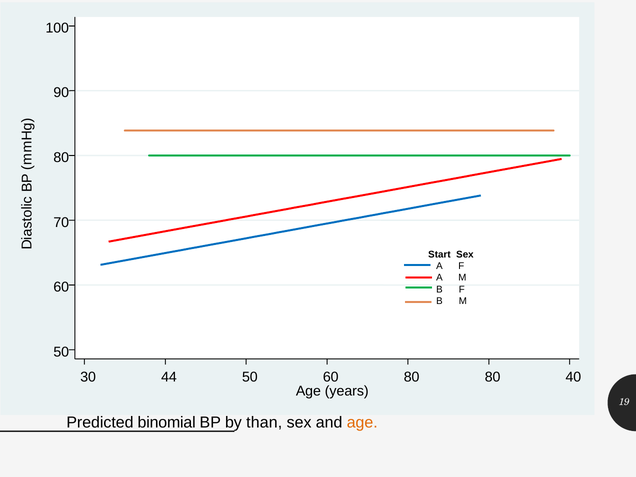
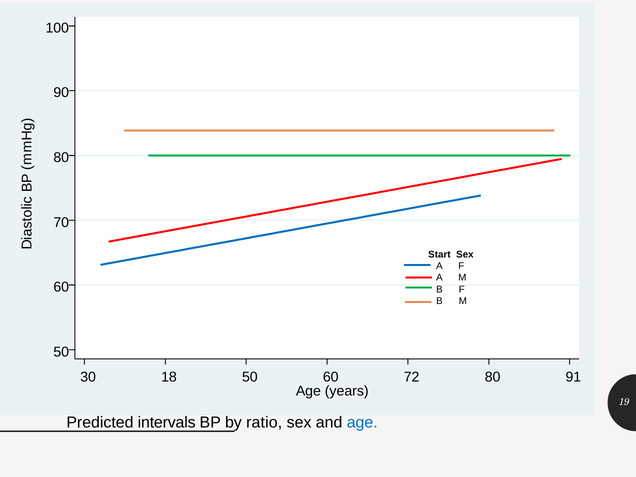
44: 44 -> 18 (169, 377)
60 80: 80 -> 72 (412, 377)
40: 40 -> 91 (573, 377)
binomial: binomial -> intervals (167, 423)
than: than -> ratio (264, 423)
age colour: orange -> blue (362, 423)
